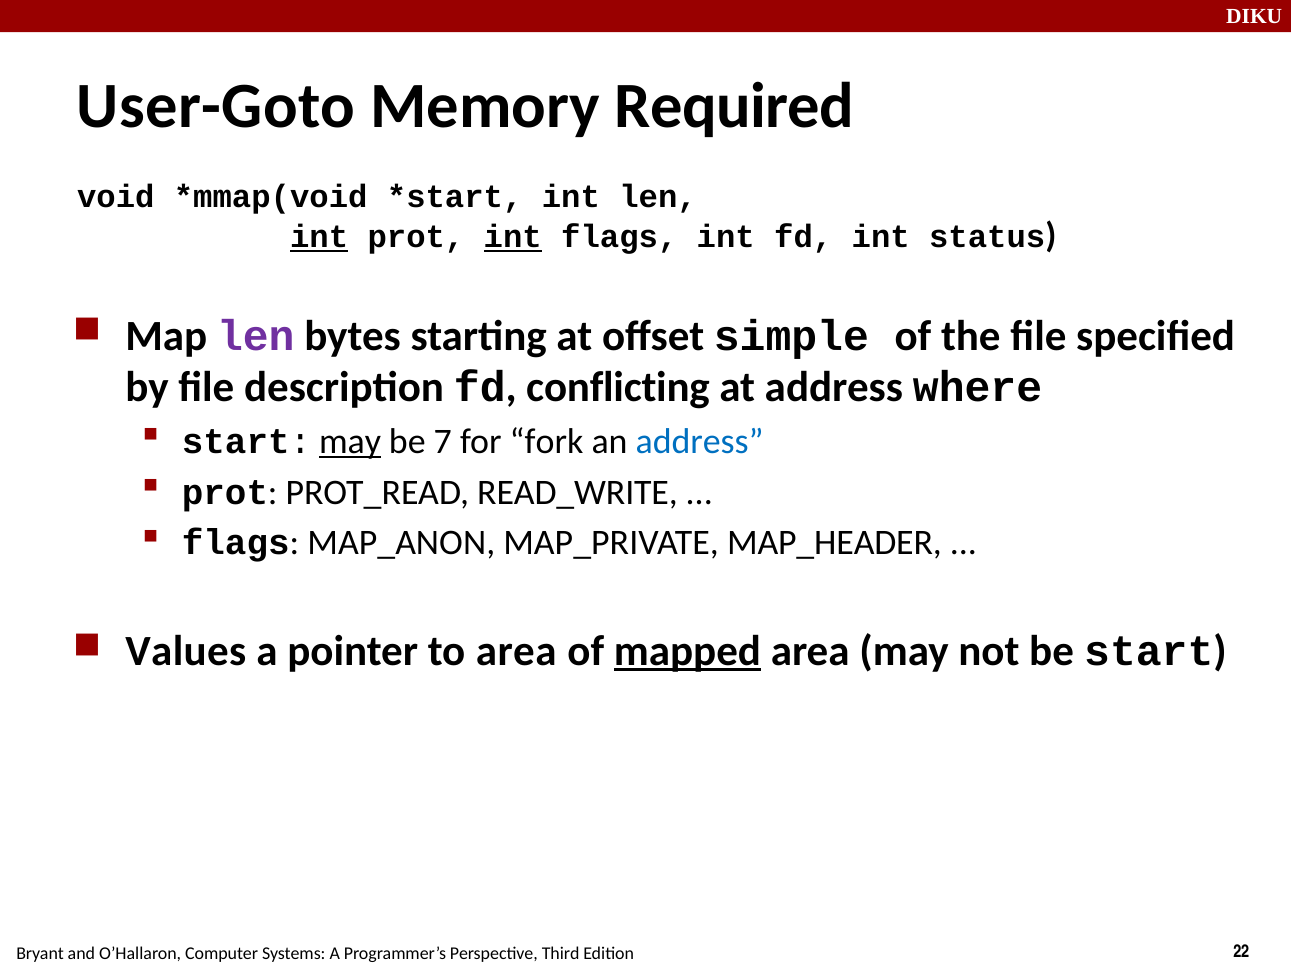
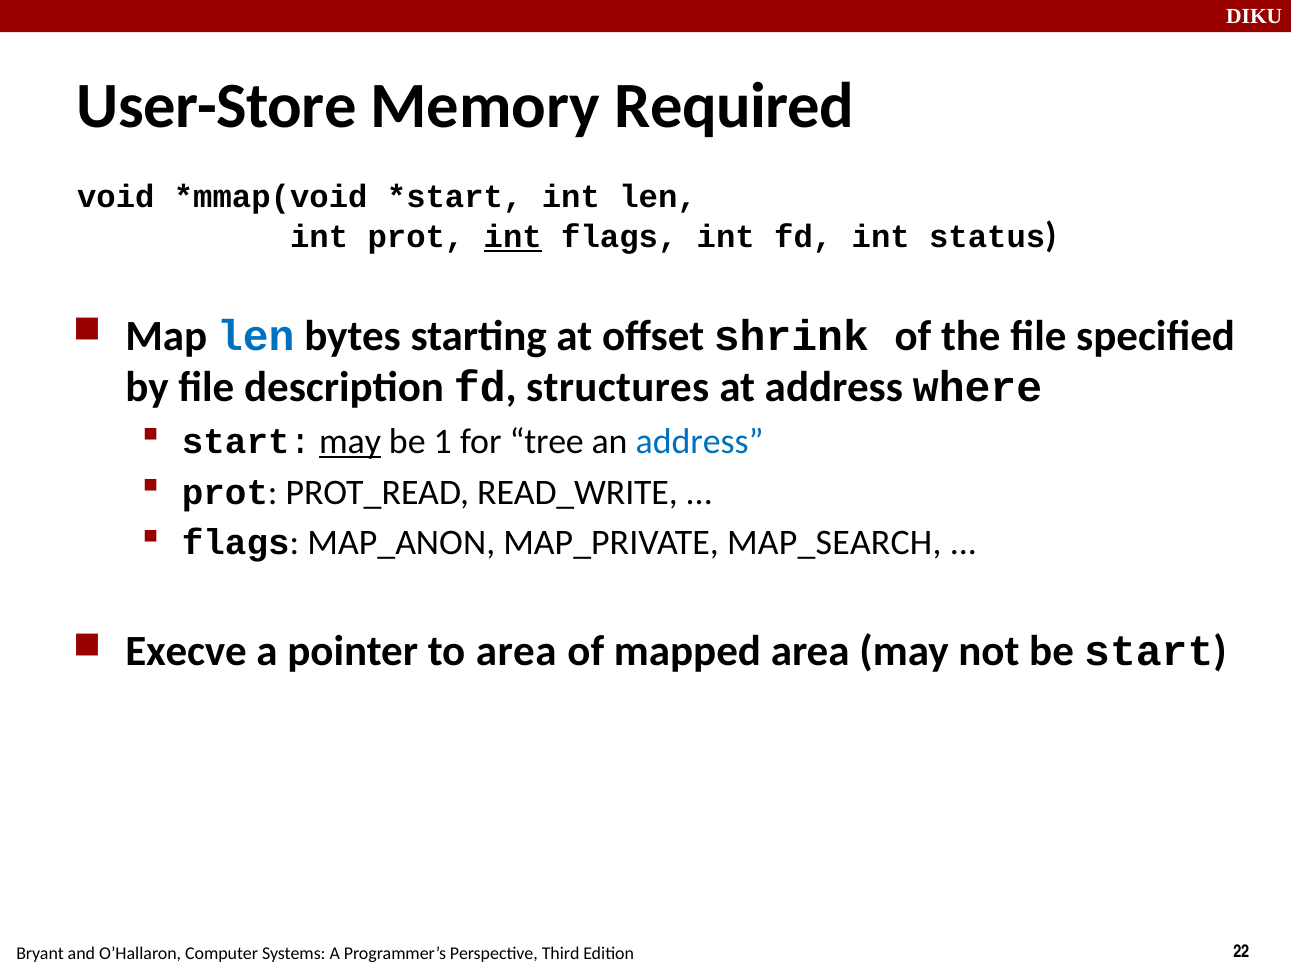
User-Goto: User-Goto -> User-Store (217, 106)
int underline: present -> none (319, 237)
len colour: purple -> blue (256, 336)
simple: simple -> shrink (791, 336)
conflicting: conflicting -> structures (618, 388)
7: 7 -> 1 (443, 442)
fork: fork -> tree (547, 442)
MAP_HEADER: MAP_HEADER -> MAP_SEARCH (834, 543)
Values: Values -> Execve (186, 651)
mapped underline: present -> none (687, 651)
